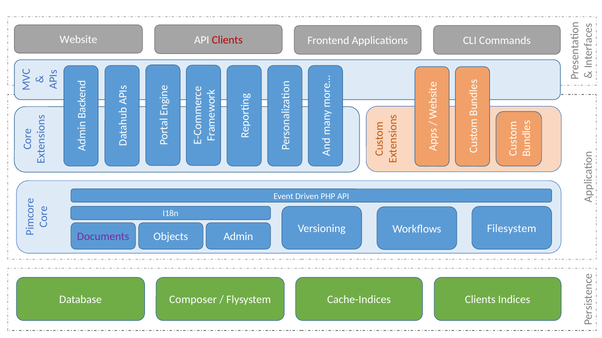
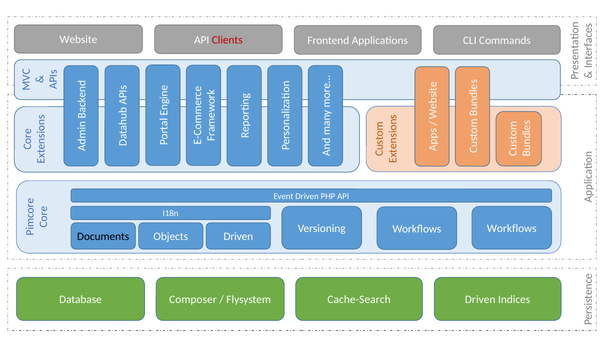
Workflows Filesystem: Filesystem -> Workflows (512, 229)
Documents colour: purple -> black (103, 237)
Admin: Admin -> Driven (238, 237)
Cache-Indices: Cache-Indices -> Cache-Search (359, 300)
Clients: Clients -> Driven (480, 300)
